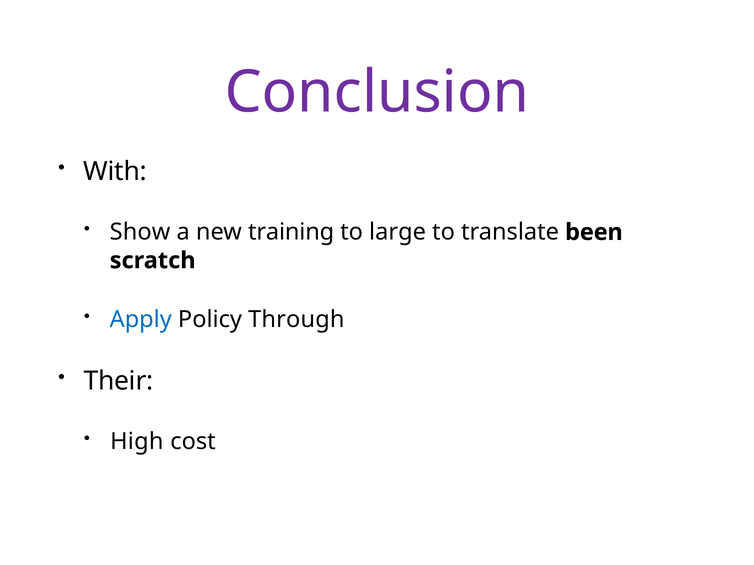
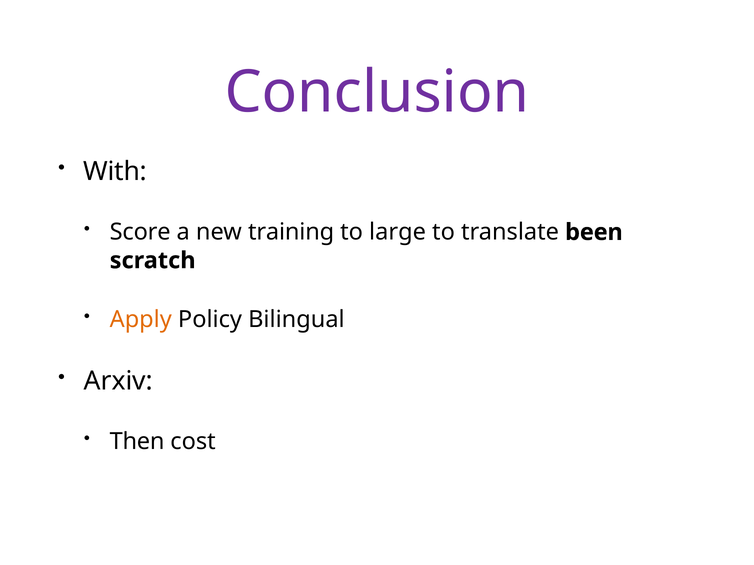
Show: Show -> Score (140, 232)
Apply colour: blue -> orange (141, 320)
Through: Through -> Bilingual (296, 320)
Their: Their -> Arxiv (118, 381)
High: High -> Then (137, 442)
